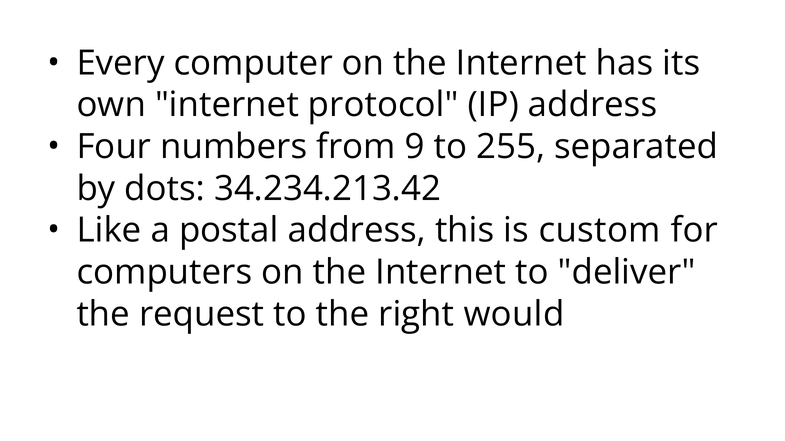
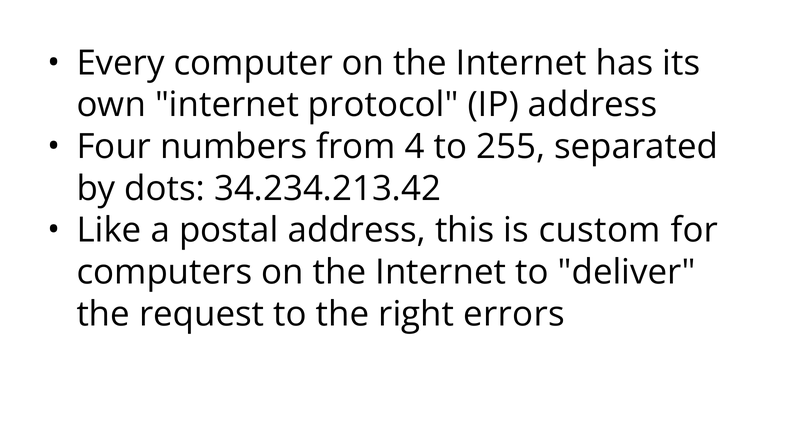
9: 9 -> 4 (415, 147)
would: would -> errors (514, 314)
